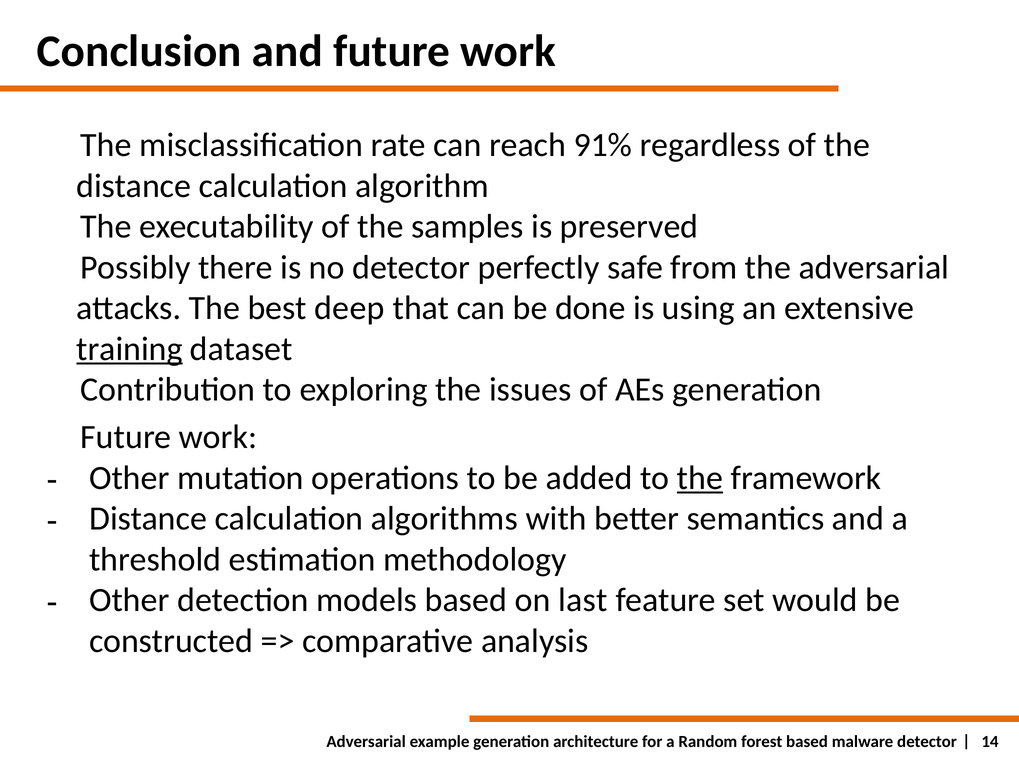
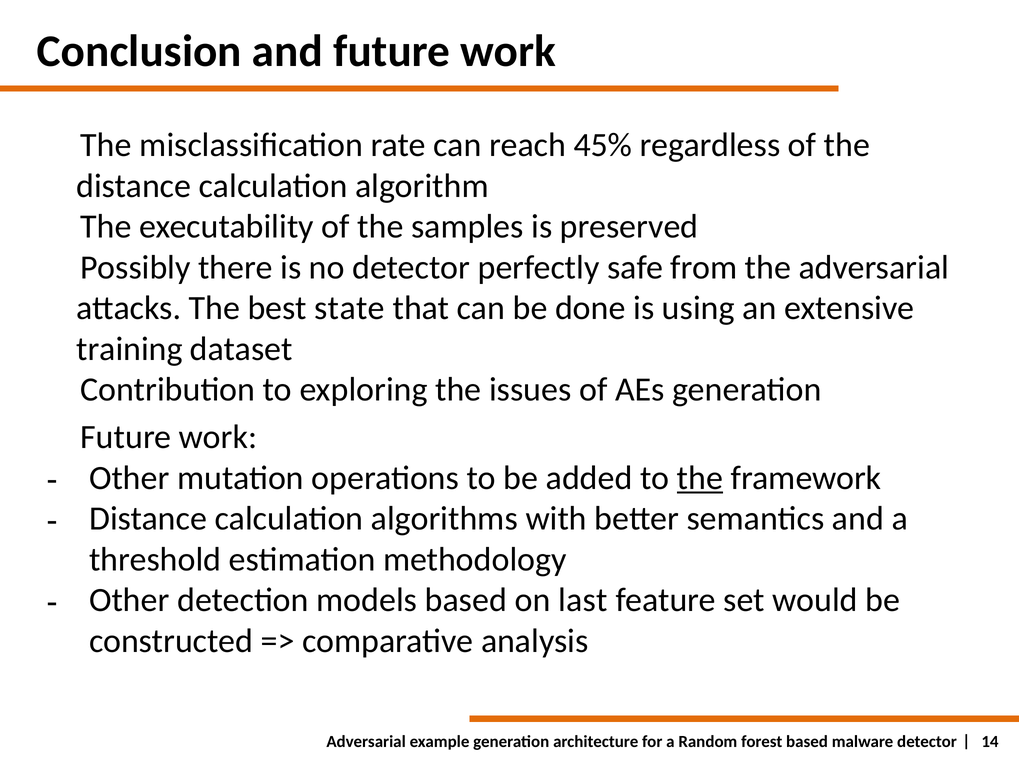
91%: 91% -> 45% (603, 145)
deep: deep -> state (349, 308)
training underline: present -> none (129, 349)
